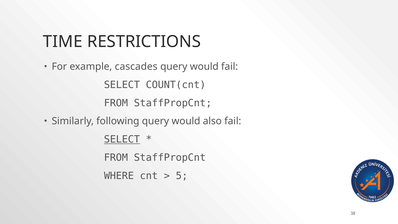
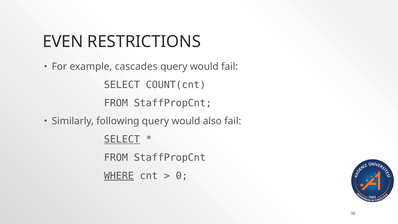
TIME: TIME -> EVEN (63, 42)
WHERE underline: none -> present (119, 176)
5: 5 -> 0 (182, 176)
